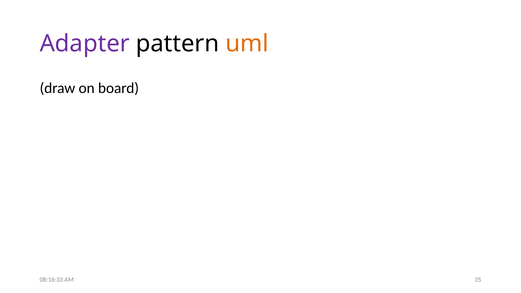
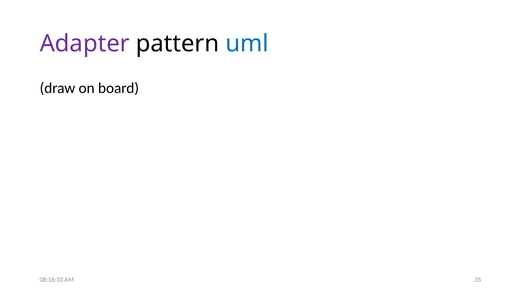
uml colour: orange -> blue (247, 44)
